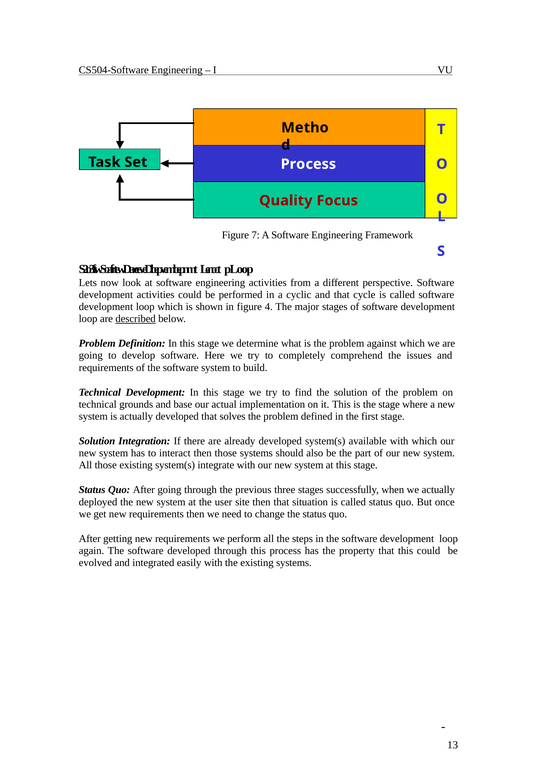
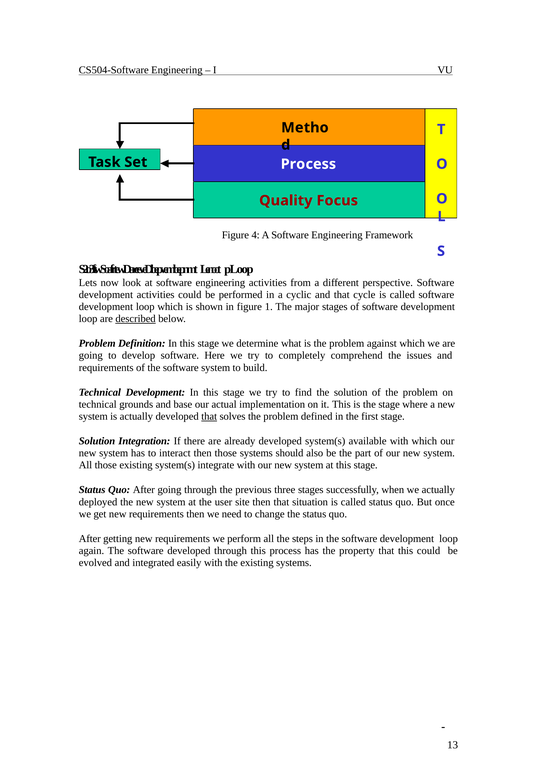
7: 7 -> 4 (256, 235)
4: 4 -> 1 (269, 307)
that underline: none -> present (209, 417)
